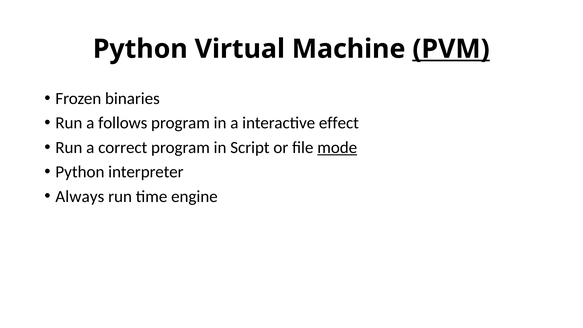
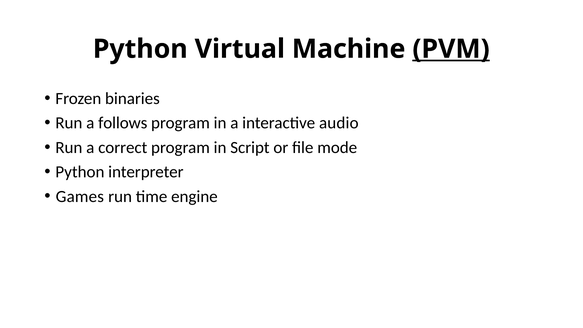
effect: effect -> audio (339, 123)
mode underline: present -> none (337, 147)
Always: Always -> Games (80, 196)
